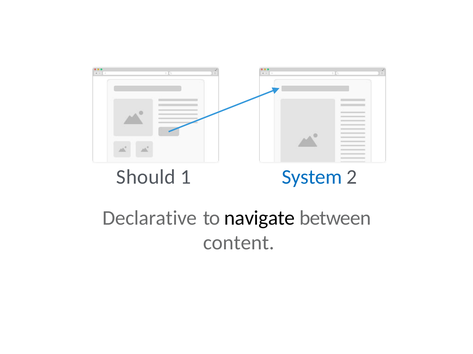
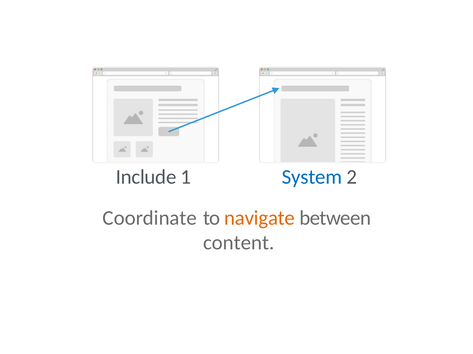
Should: Should -> Include (146, 177)
Declarative: Declarative -> Coordinate (150, 218)
navigate colour: black -> orange (260, 218)
